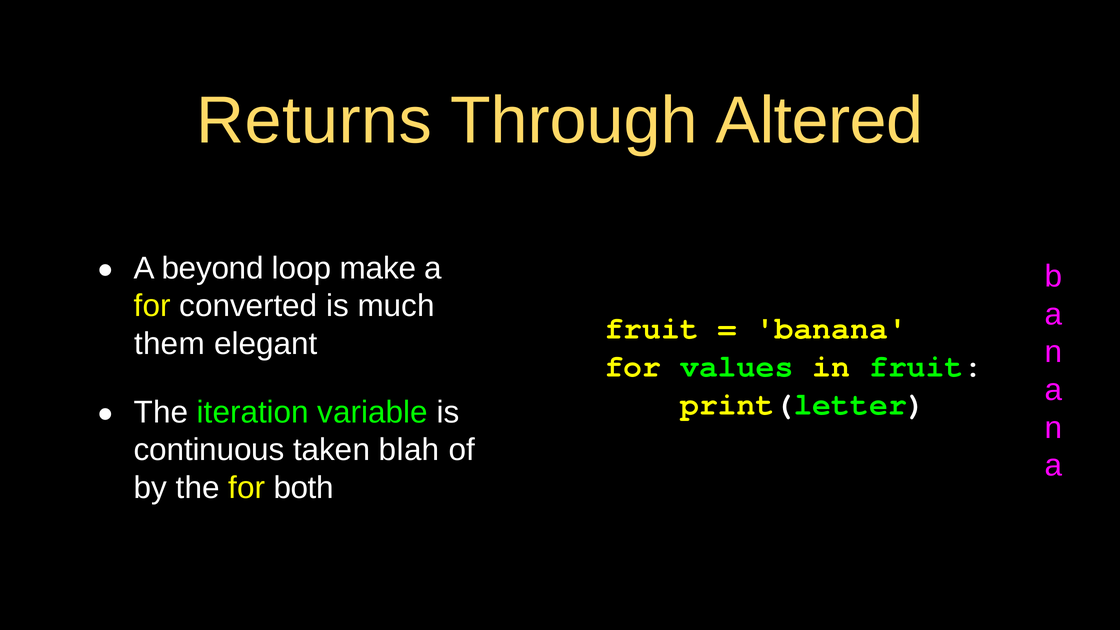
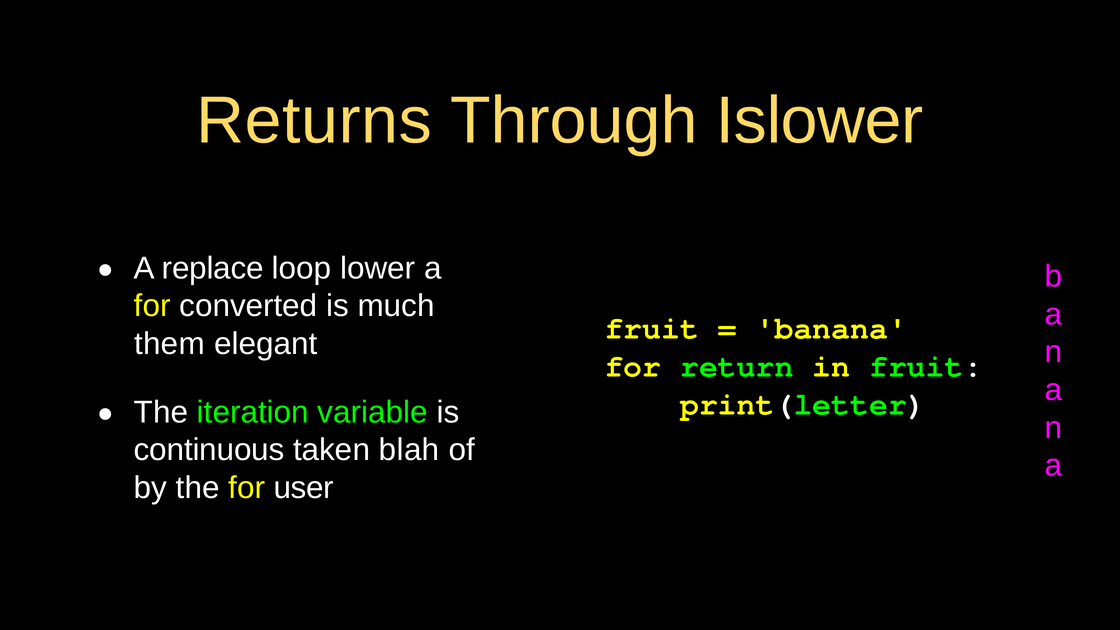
Altered: Altered -> Islower (820, 121)
beyond: beyond -> replace (213, 268)
make: make -> lower (378, 268)
values: values -> return (737, 366)
both: both -> user (304, 488)
